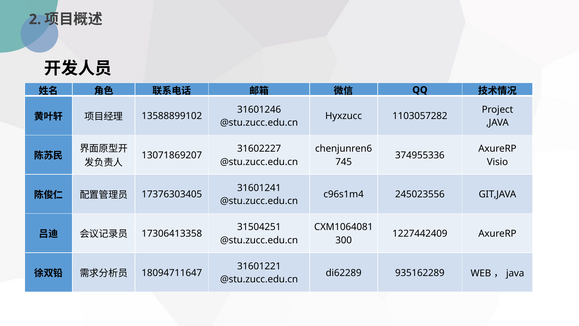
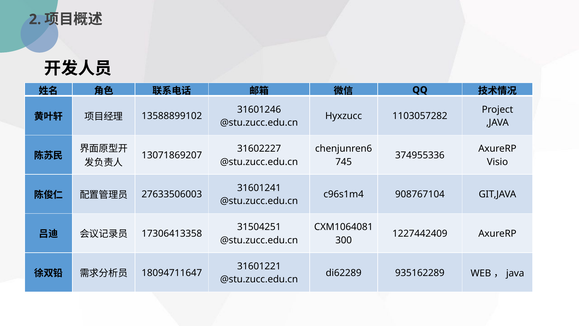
17376303405: 17376303405 -> 27633506003 (172, 194)
245023556: 245023556 -> 908767104 (420, 194)
